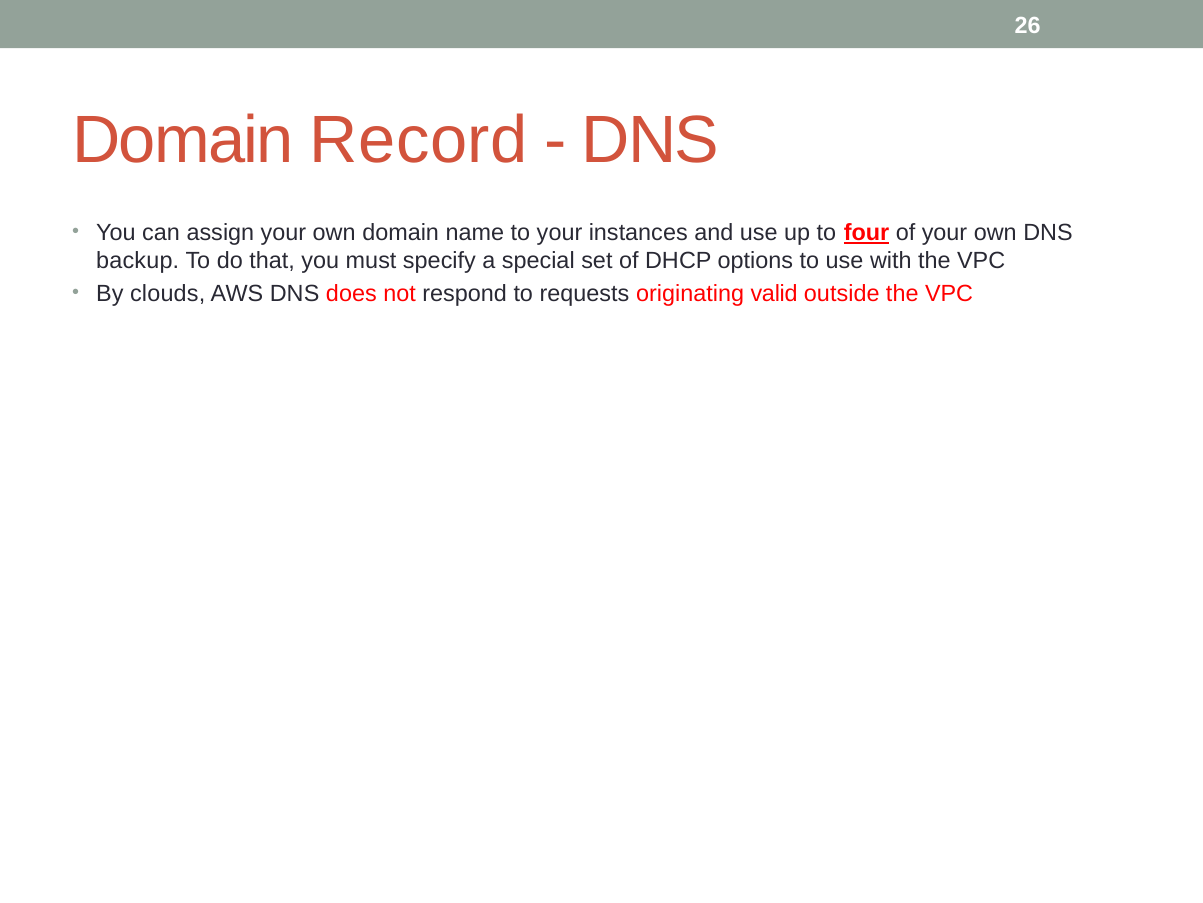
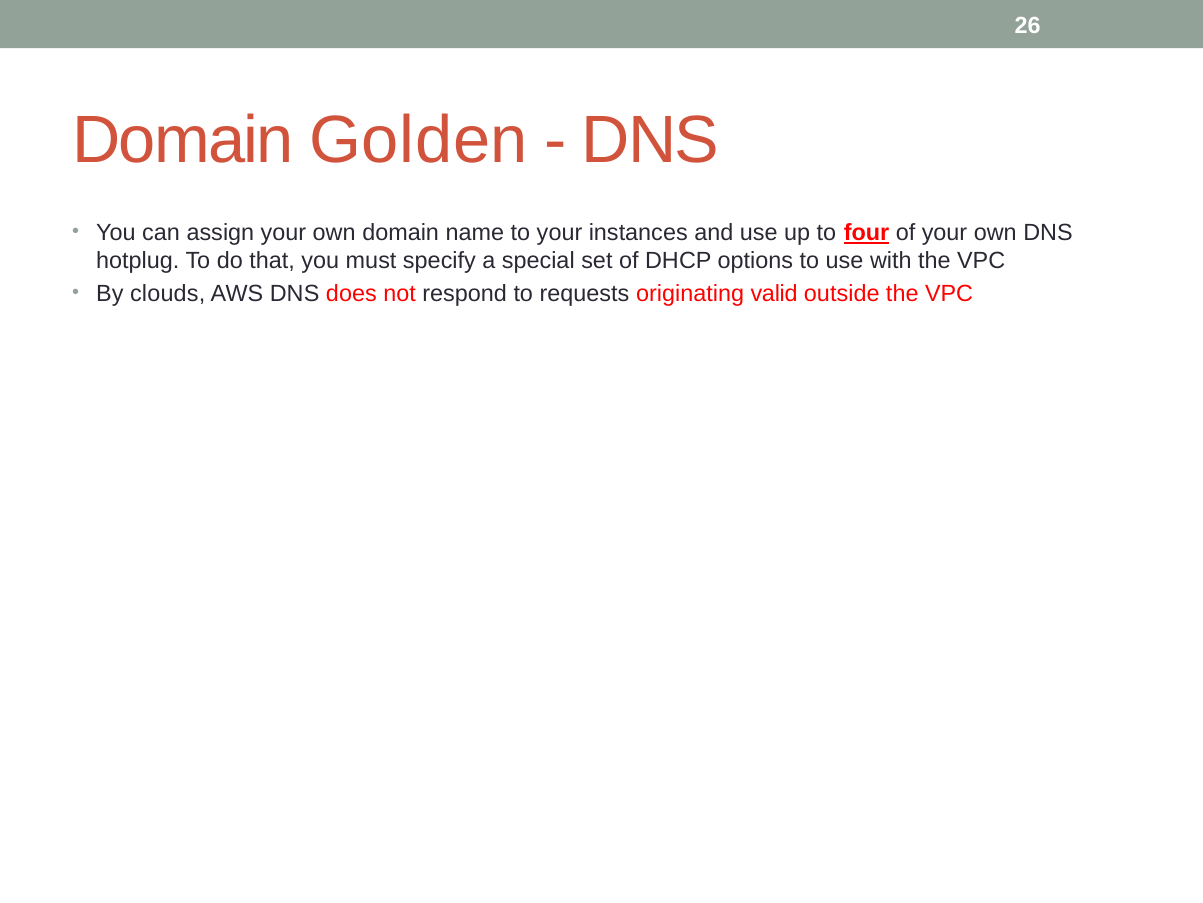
Record: Record -> Golden (419, 140)
backup: backup -> hotplug (138, 260)
